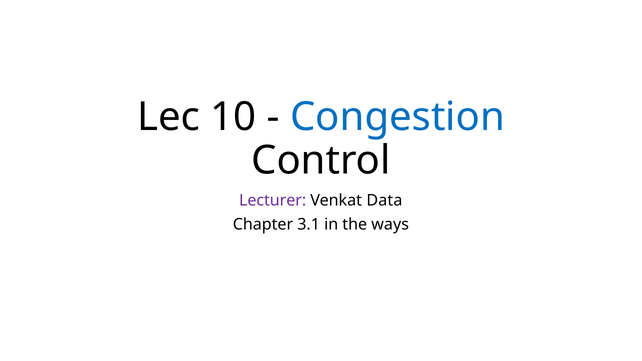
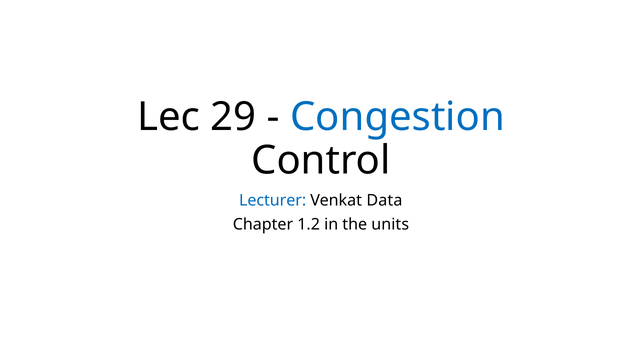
10: 10 -> 29 (233, 117)
Lecturer colour: purple -> blue (273, 201)
3.1: 3.1 -> 1.2 (309, 225)
ways: ways -> units (390, 225)
